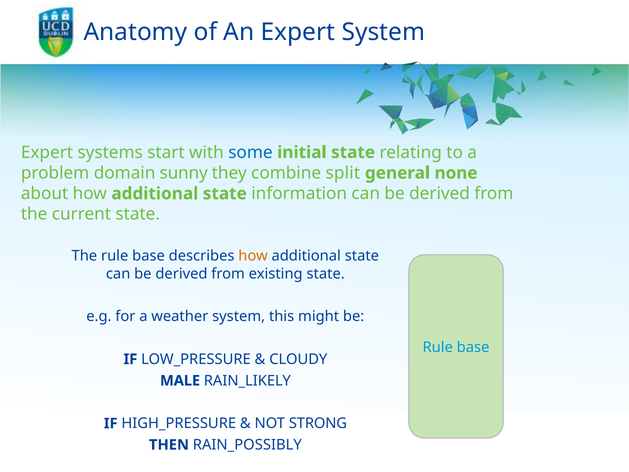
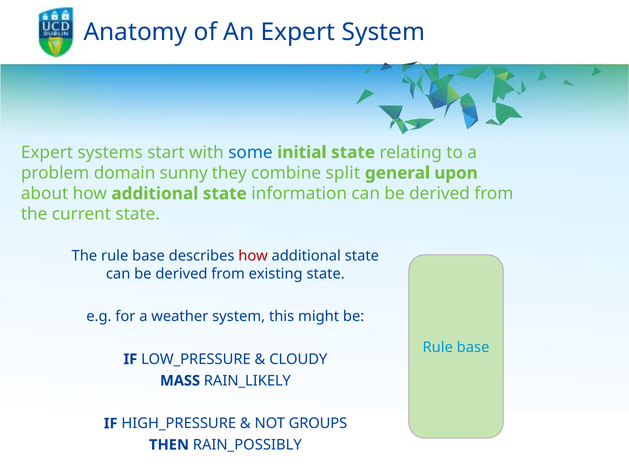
none: none -> upon (456, 173)
how colour: orange -> red (253, 256)
MALE: MALE -> MASS (180, 380)
STRONG: STRONG -> GROUPS (318, 423)
